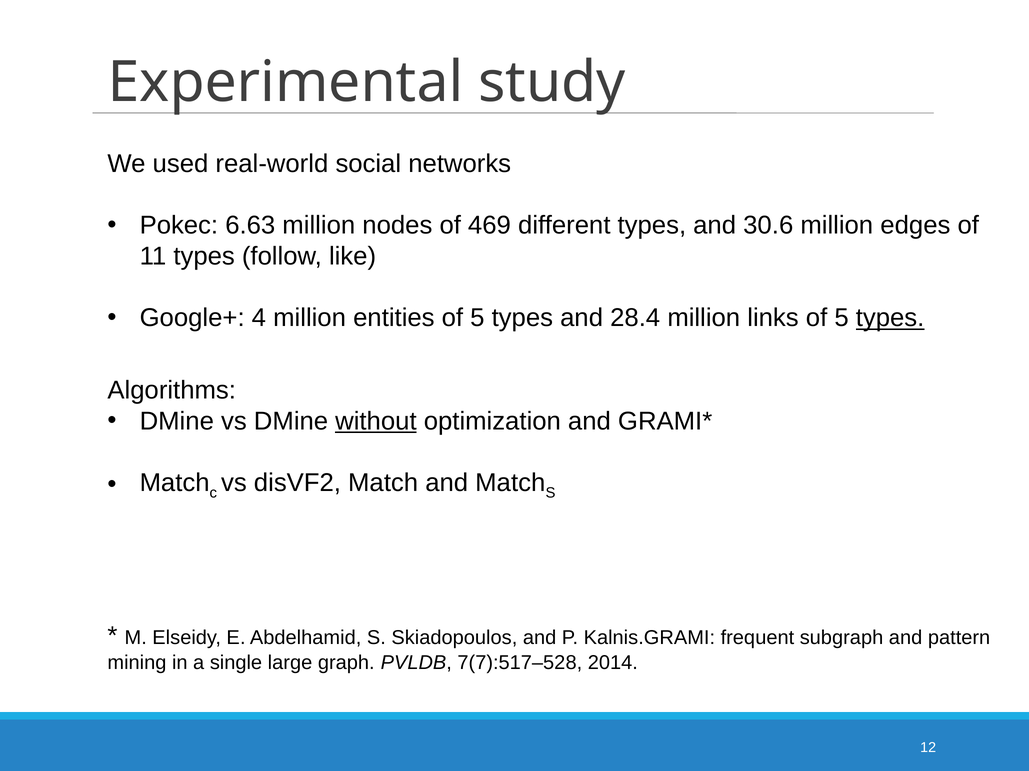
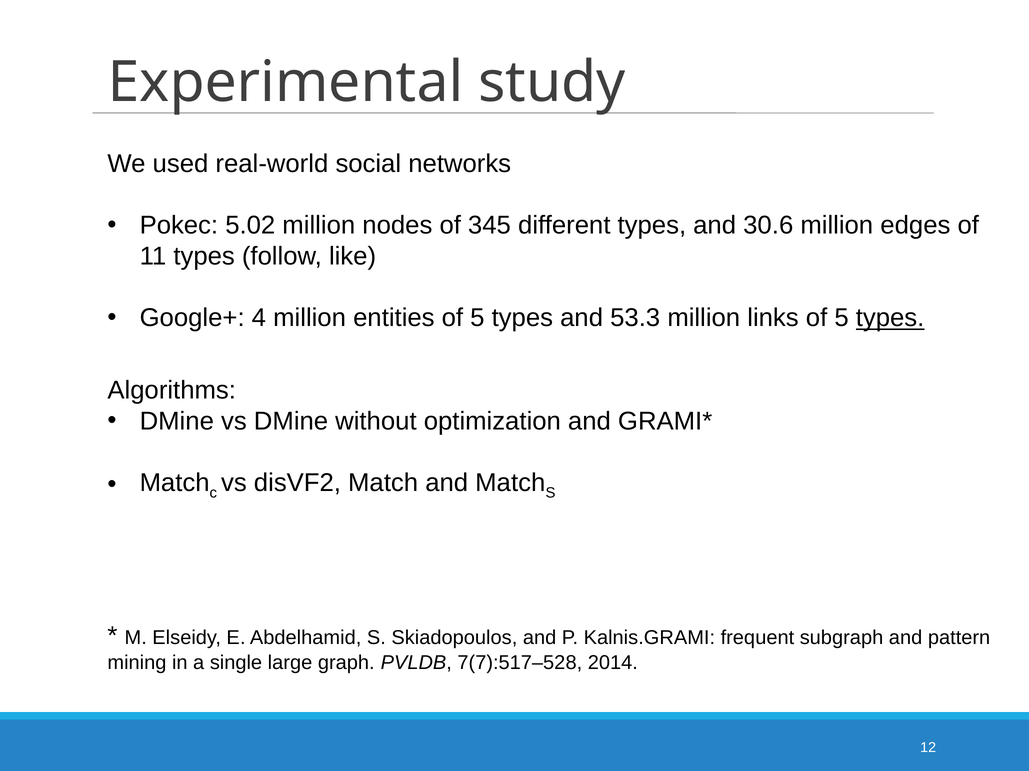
6.63: 6.63 -> 5.02 (250, 226)
469: 469 -> 345 (489, 226)
28.4: 28.4 -> 53.3 (635, 318)
without underline: present -> none (376, 422)
